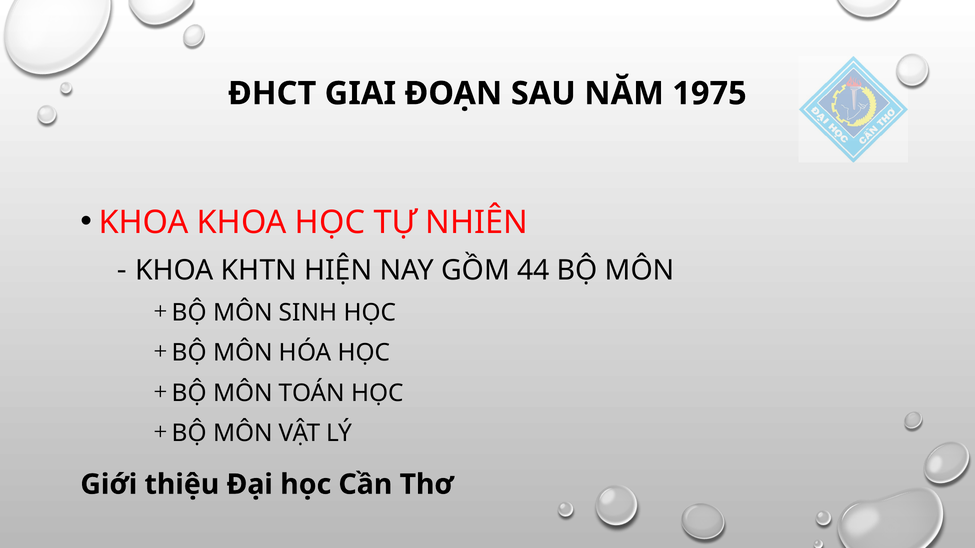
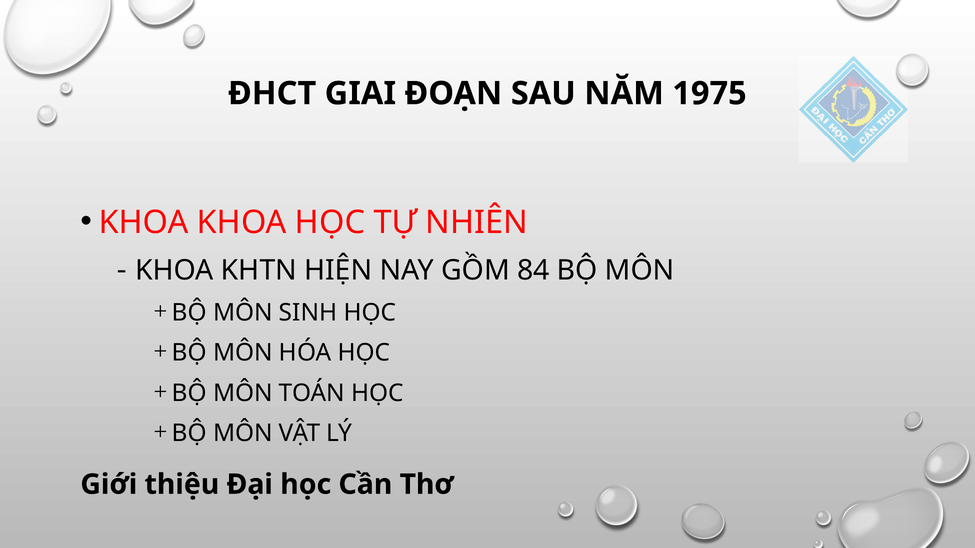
44: 44 -> 84 (533, 271)
